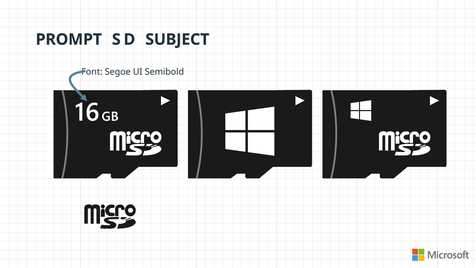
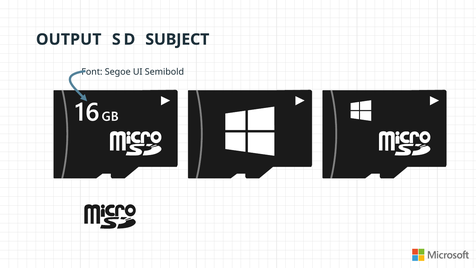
PROMPT: PROMPT -> OUTPUT (69, 39)
